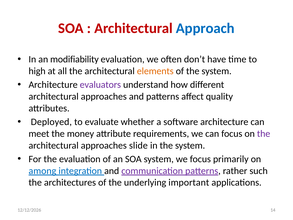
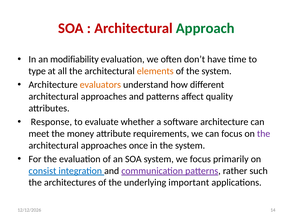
Approach colour: blue -> green (205, 28)
high: high -> type (37, 71)
evaluators colour: purple -> orange (100, 85)
Deployed: Deployed -> Response (51, 122)
slide: slide -> once (138, 145)
among: among -> consist (42, 171)
